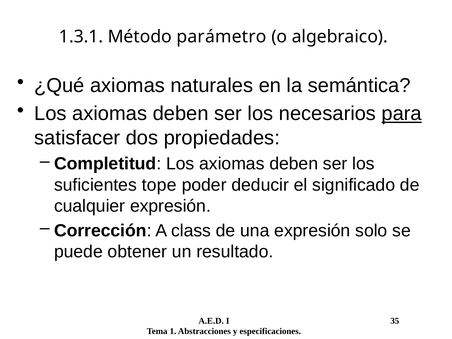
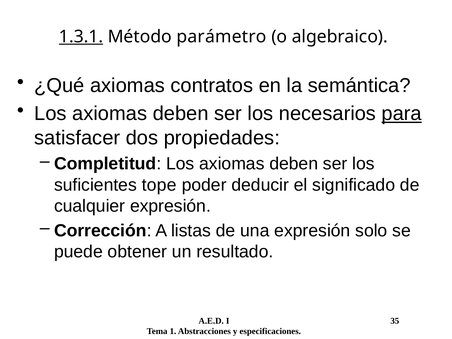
1.3.1 underline: none -> present (81, 37)
naturales: naturales -> contratos (212, 86)
class: class -> listas (191, 231)
